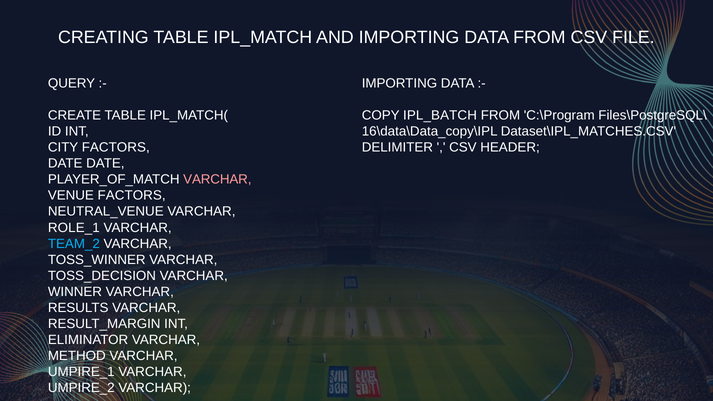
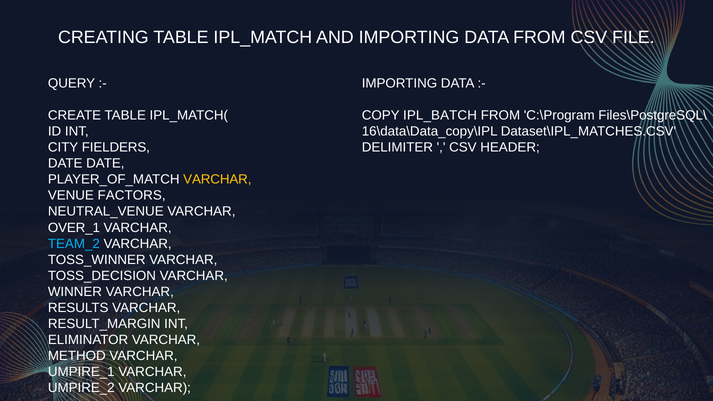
CITY FACTORS: FACTORS -> FIELDERS (116, 147)
VARCHAR colour: pink -> yellow (217, 180)
ROLE_1: ROLE_1 -> OVER_1 (74, 228)
